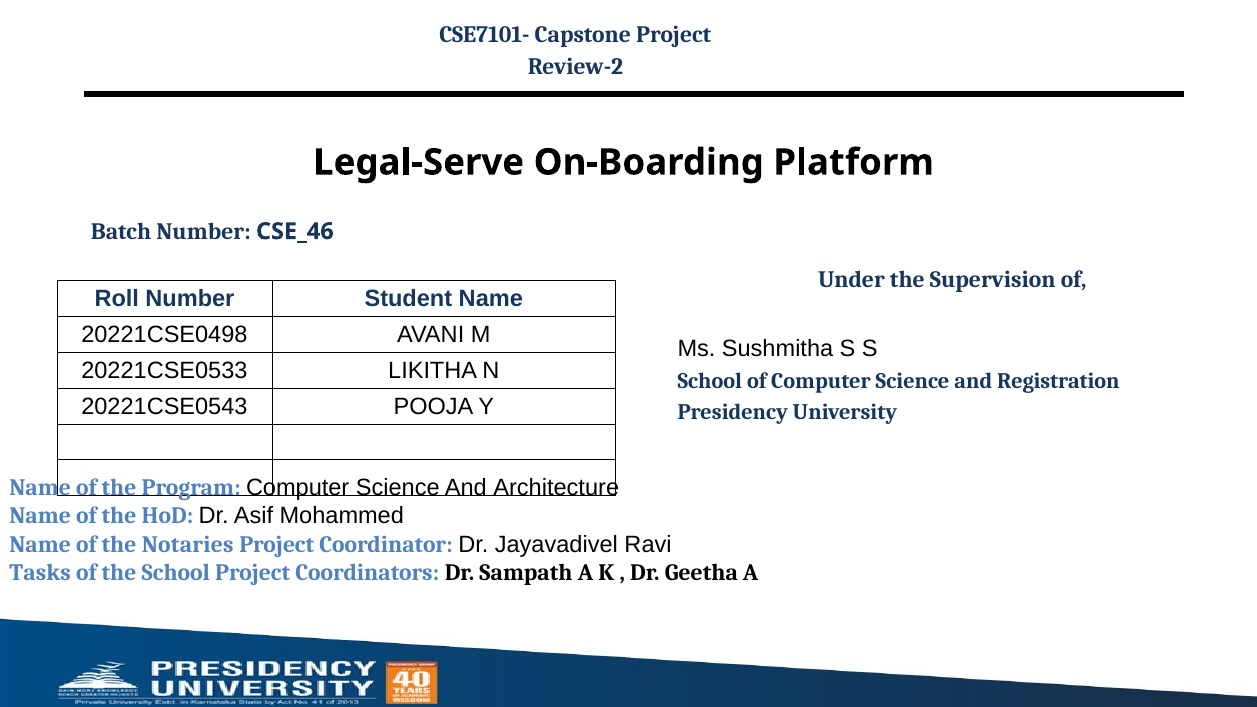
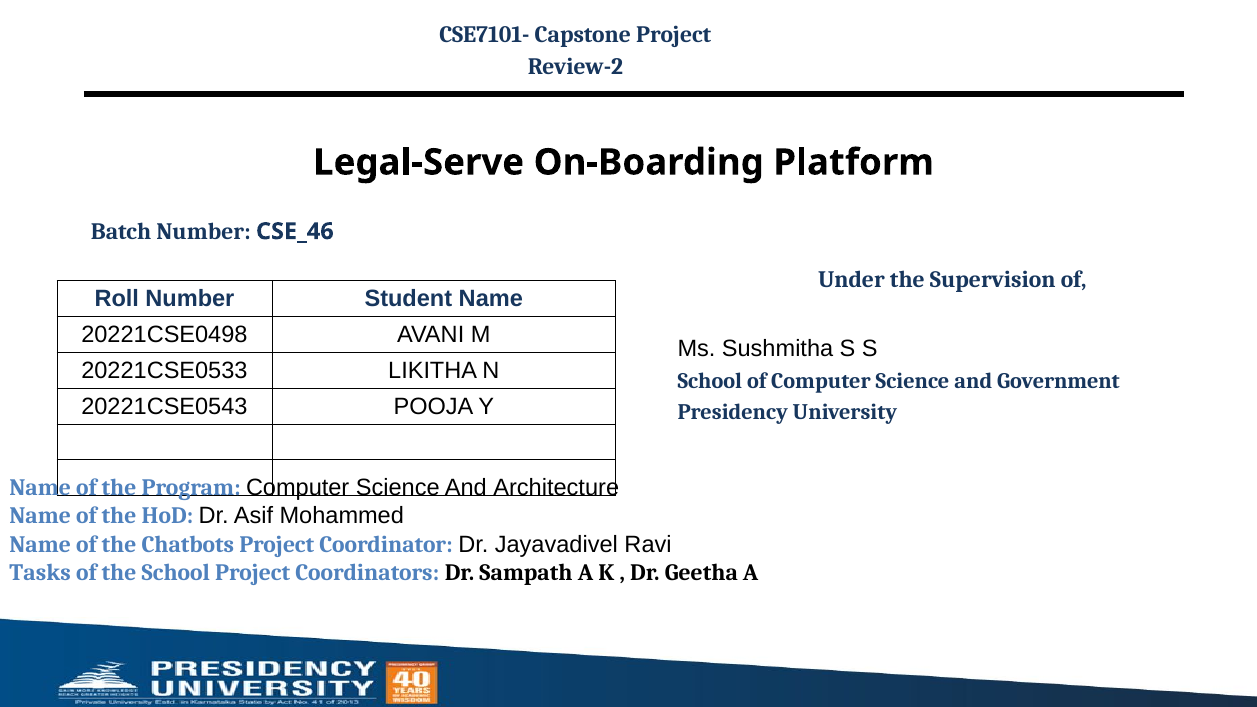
Registration: Registration -> Government (1058, 381)
Notaries: Notaries -> Chatbots (188, 545)
